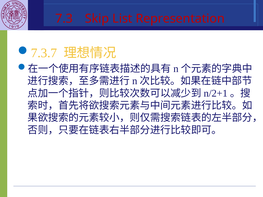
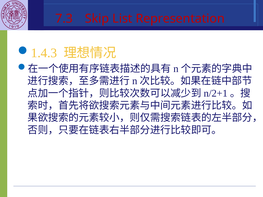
7.3.7: 7.3.7 -> 1.4.3 (44, 53)
